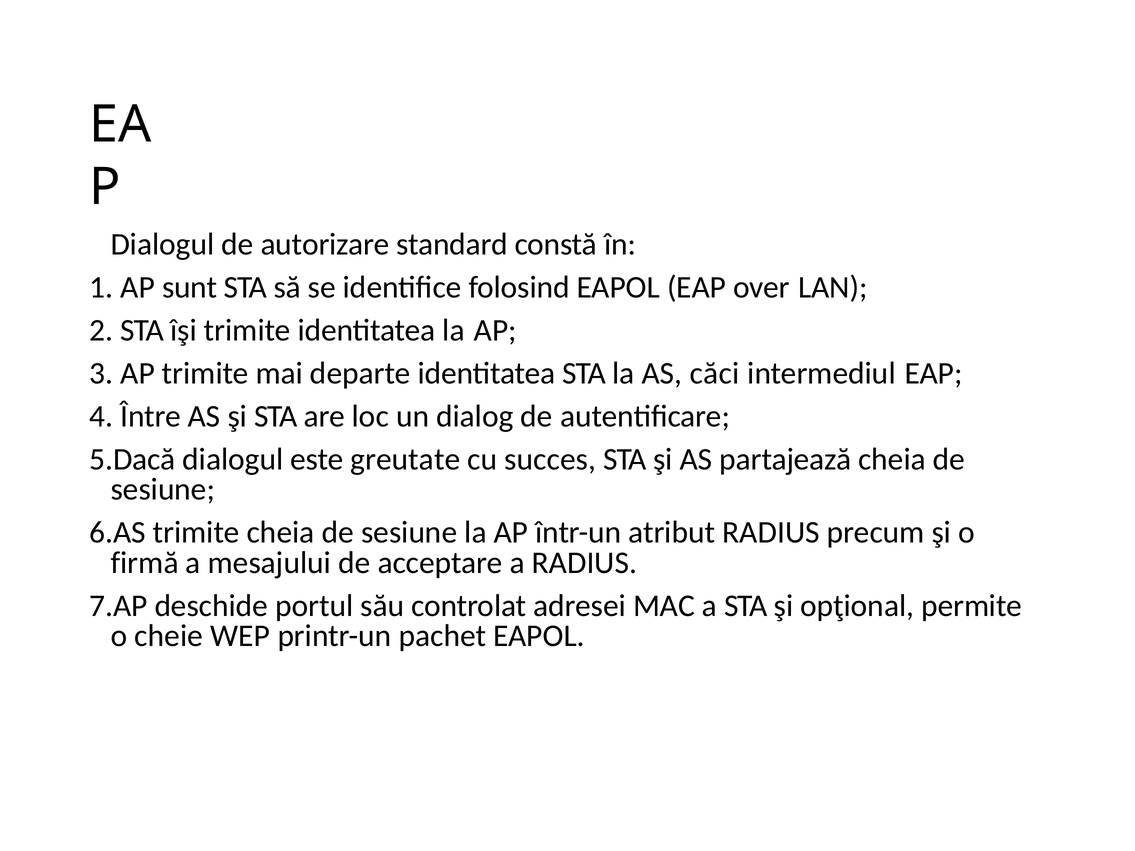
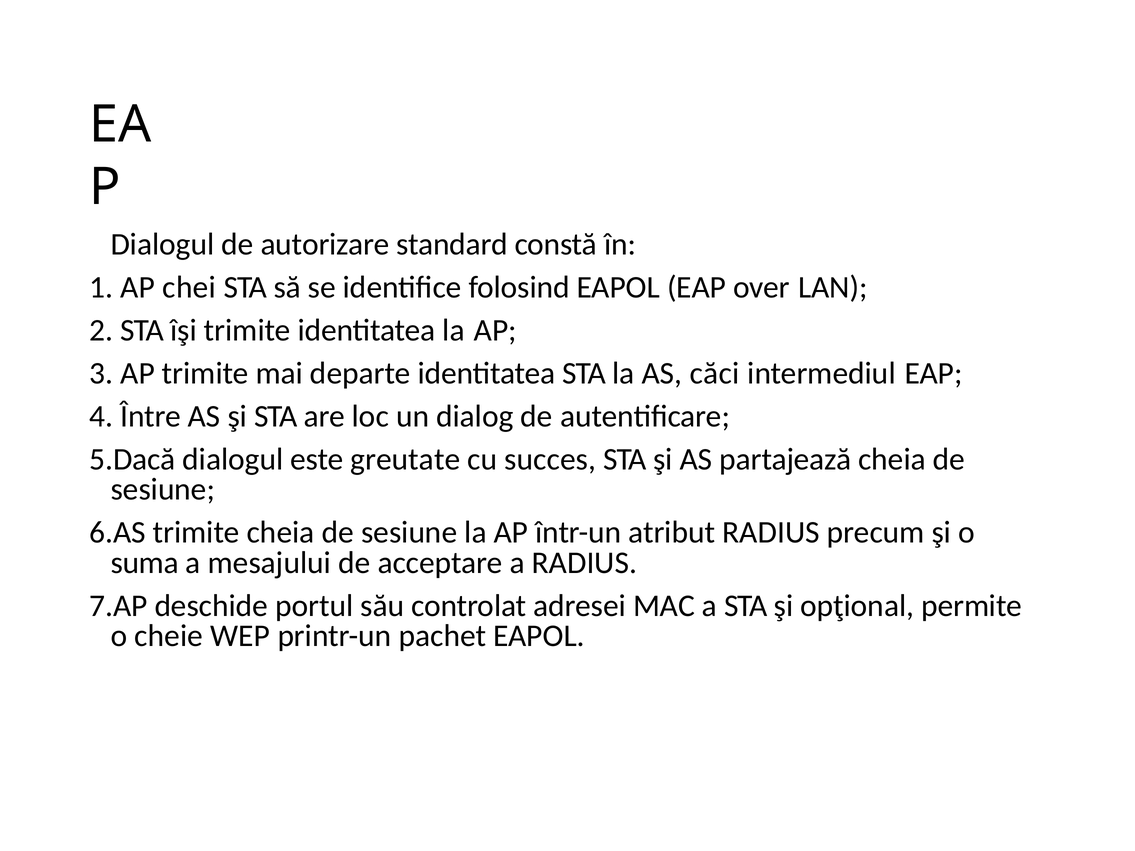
sunt: sunt -> chei (189, 288)
firmă: firmă -> suma (145, 563)
